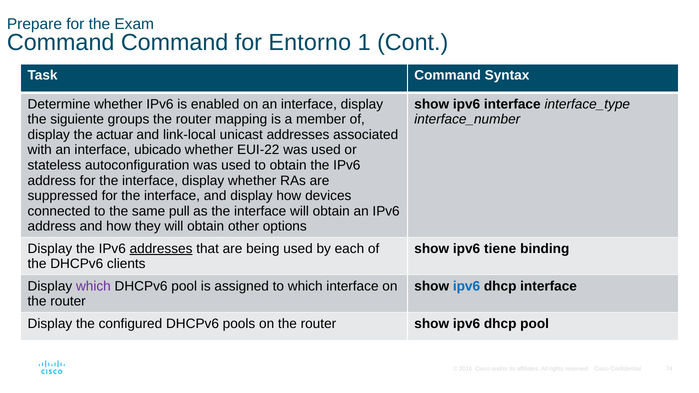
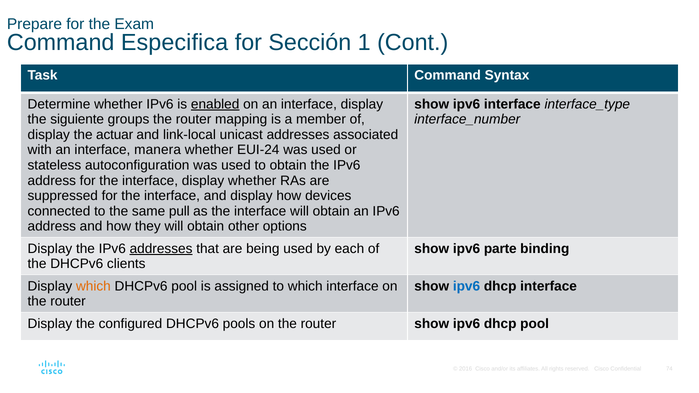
Command Command: Command -> Especifica (175, 42)
Entorno: Entorno -> Sección (310, 42)
enabled underline: none -> present (215, 104)
ubicado: ubicado -> manera (158, 150)
EUI-22: EUI-22 -> EUI-24 (258, 150)
tiene: tiene -> parte (500, 249)
which colour: purple -> orange (93, 286)
